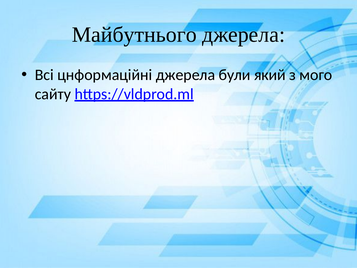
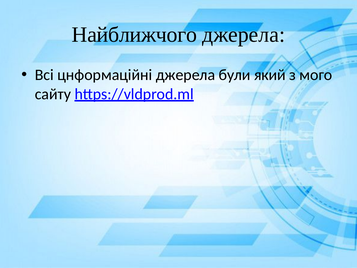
Майбутнього: Майбутнього -> Найближчого (134, 35)
